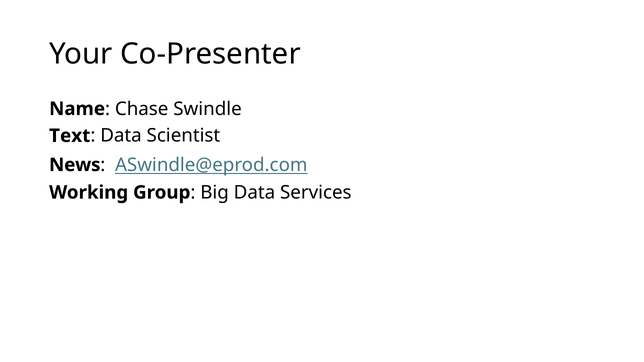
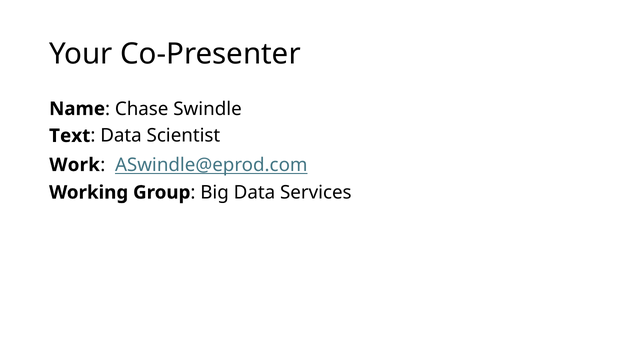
News: News -> Work (75, 165)
